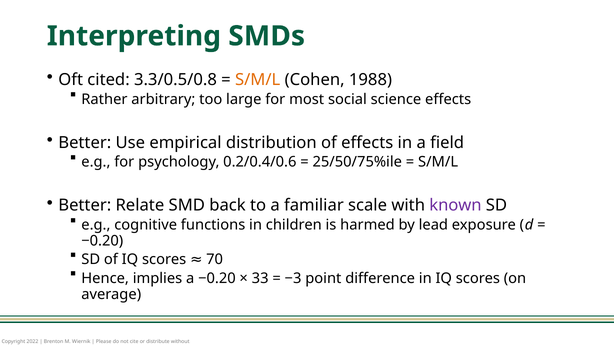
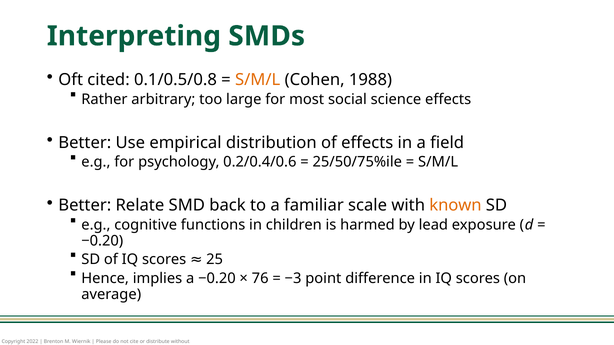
3.3/0.5/0.8: 3.3/0.5/0.8 -> 0.1/0.5/0.8 (175, 80)
known colour: purple -> orange (455, 206)
70: 70 -> 25 (215, 260)
33: 33 -> 76 (260, 279)
